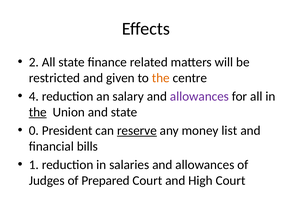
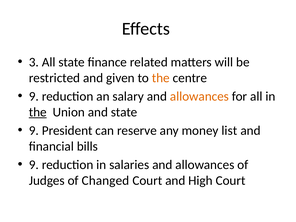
2: 2 -> 3 (34, 62)
4: 4 -> 9 (34, 96)
allowances colour: purple -> orange (199, 96)
0: 0 -> 9 (34, 131)
reserve underline: present -> none (137, 131)
1: 1 -> 9 (34, 165)
Prepared: Prepared -> Changed (105, 181)
